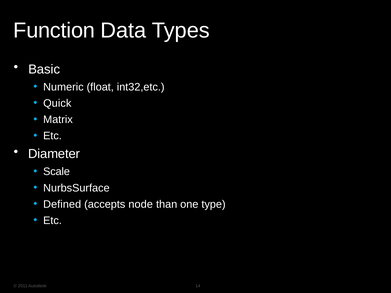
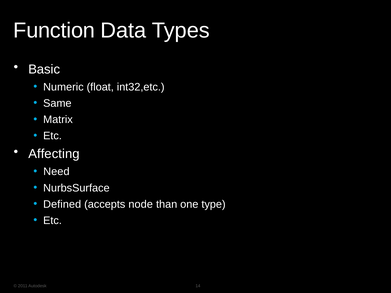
Quick: Quick -> Same (57, 103)
Diameter: Diameter -> Affecting (54, 154)
Scale: Scale -> Need (56, 172)
